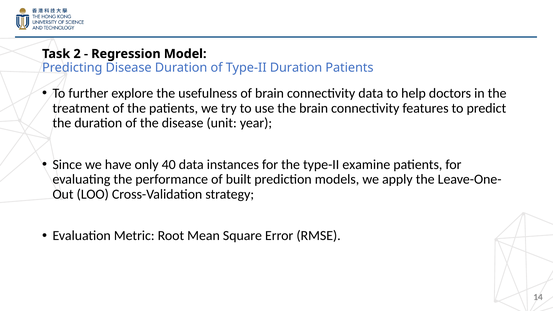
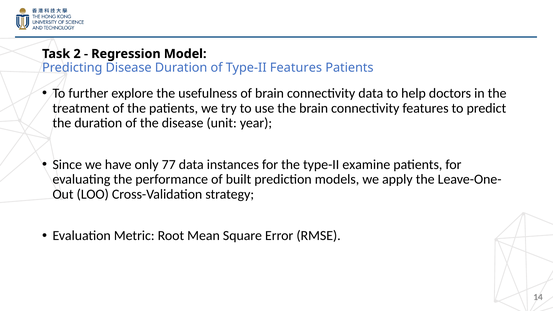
Type-II Duration: Duration -> Features (296, 68)
40: 40 -> 77 (169, 165)
